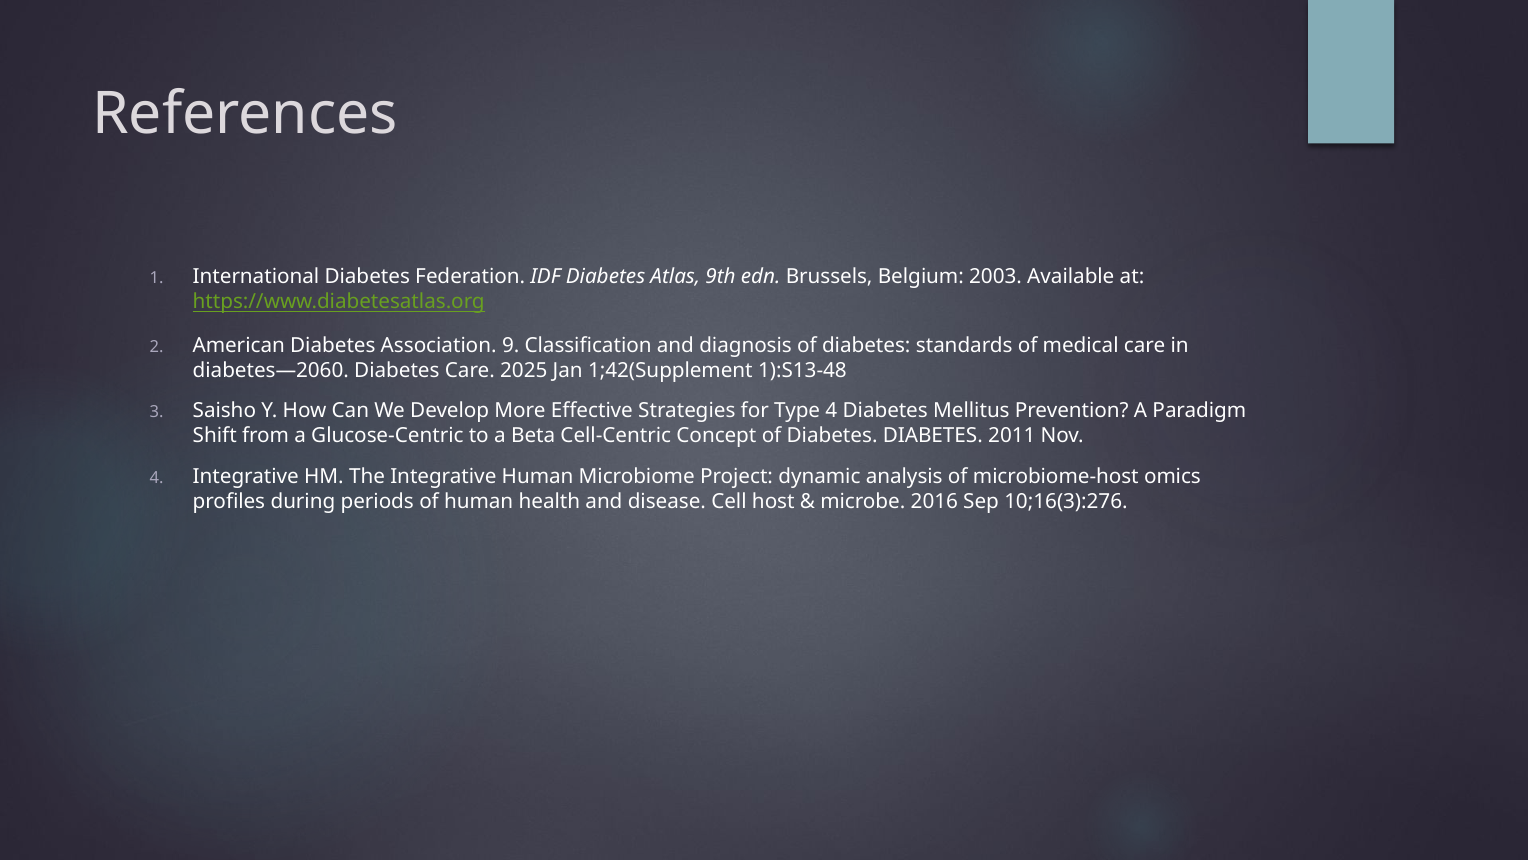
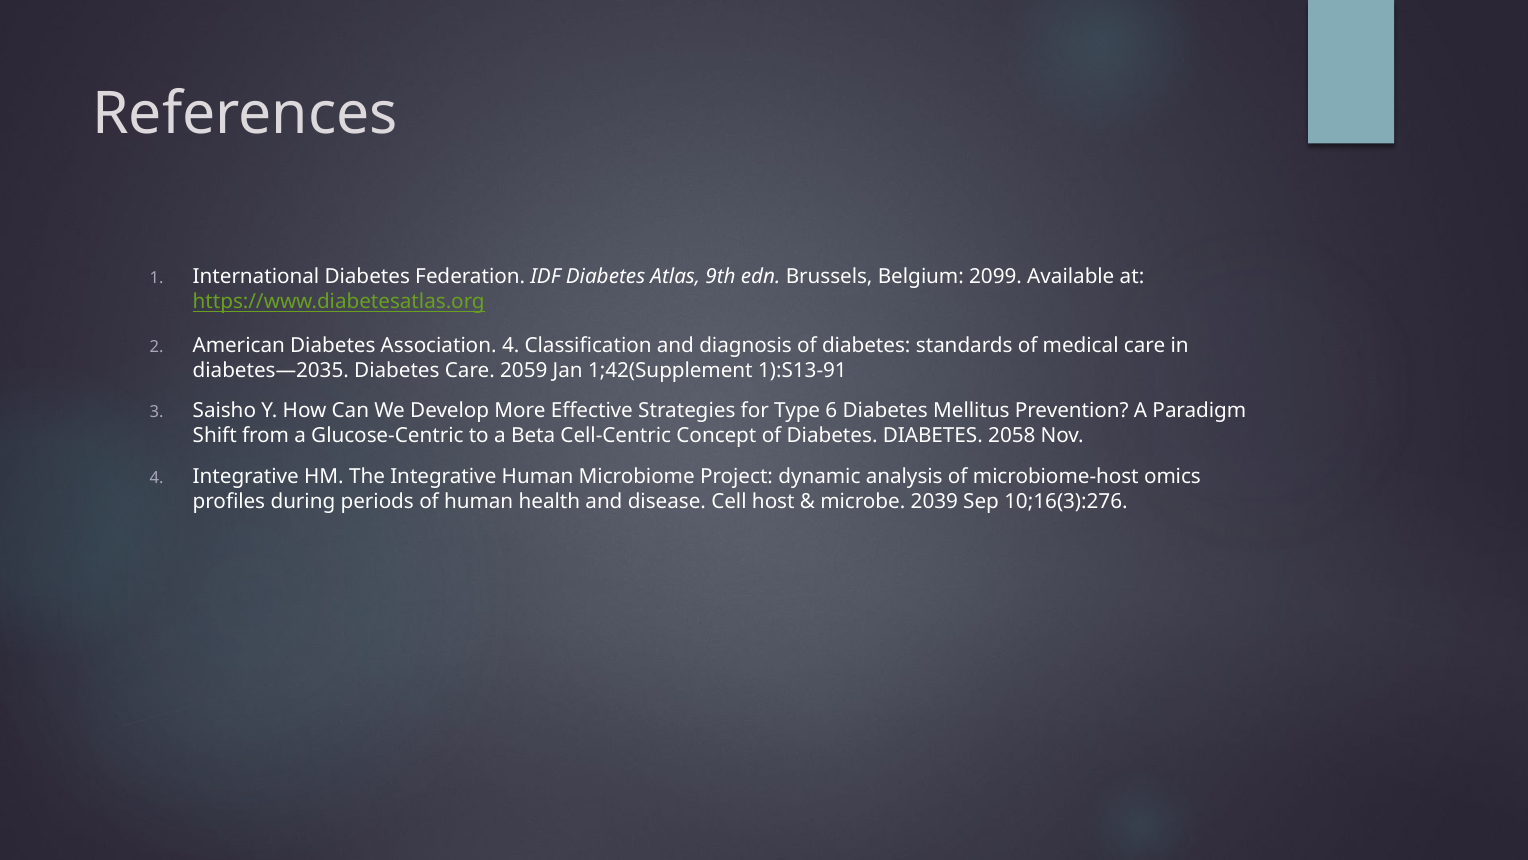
2003: 2003 -> 2099 (996, 277)
Association 9: 9 -> 4 (511, 346)
diabetes—2060: diabetes—2060 -> diabetes—2035 (271, 370)
2025: 2025 -> 2059 (524, 370)
1):S13-48: 1):S13-48 -> 1):S13-91 (802, 370)
Type 4: 4 -> 6 (831, 411)
2011: 2011 -> 2058 (1012, 436)
2016: 2016 -> 2039 (934, 501)
